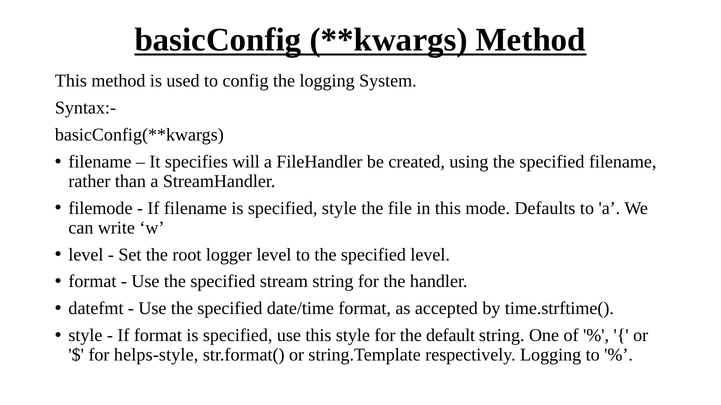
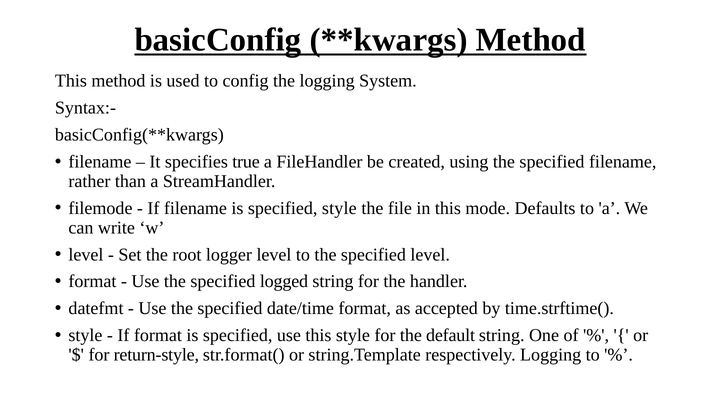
will: will -> true (246, 162)
stream: stream -> logged (284, 282)
helps-style: helps-style -> return-style (156, 355)
